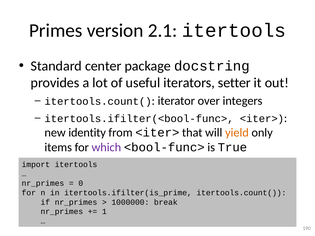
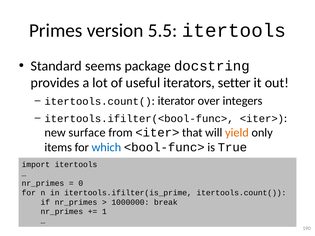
2.1: 2.1 -> 5.5 (163, 30)
center: center -> seems (103, 66)
identity: identity -> surface (87, 133)
which colour: purple -> blue (106, 148)
